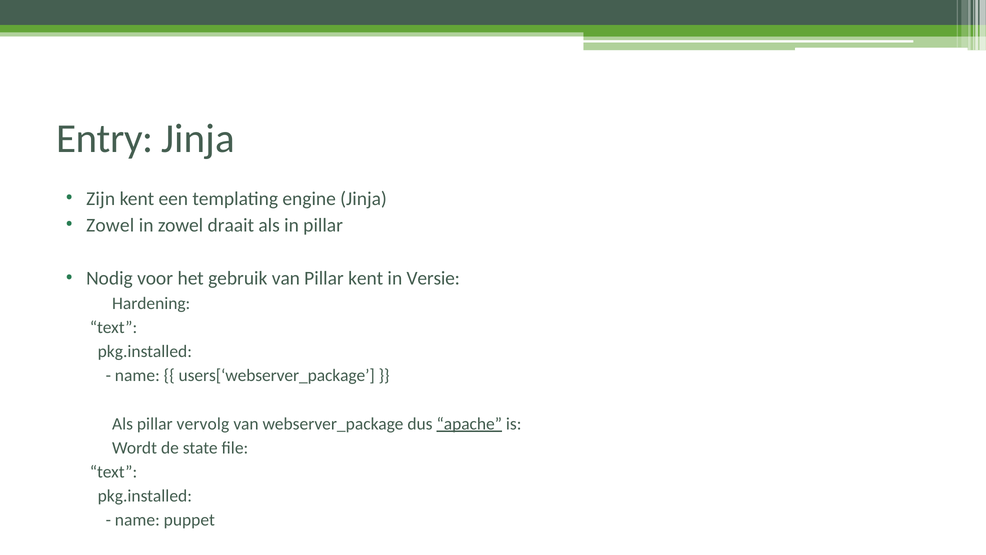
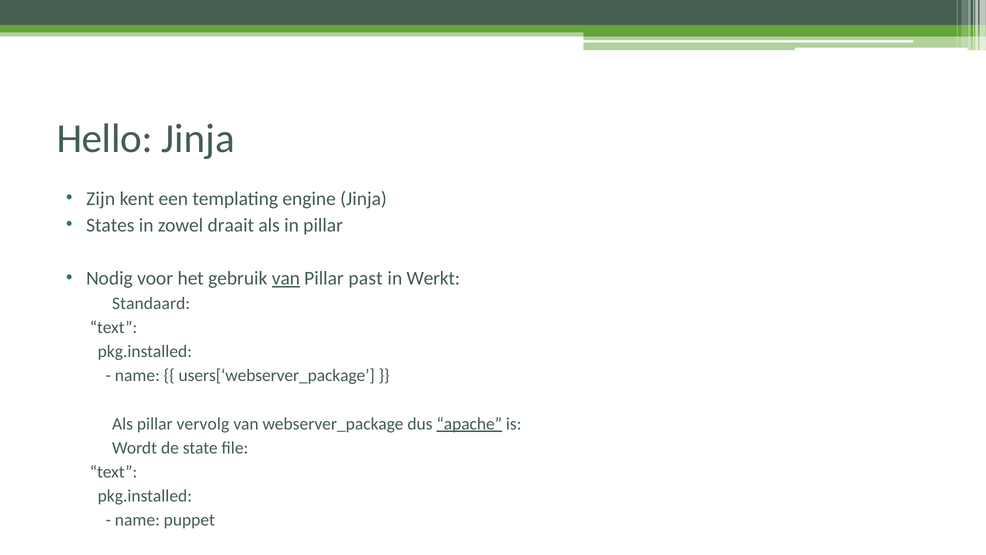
Entry: Entry -> Hello (105, 138)
Zowel: Zowel -> States (110, 225)
van underline: none -> present (286, 278)
Pillar kent: kent -> past (366, 278)
Versie: Versie -> Werkt (433, 278)
Hardening: Hardening -> Standaard (151, 303)
